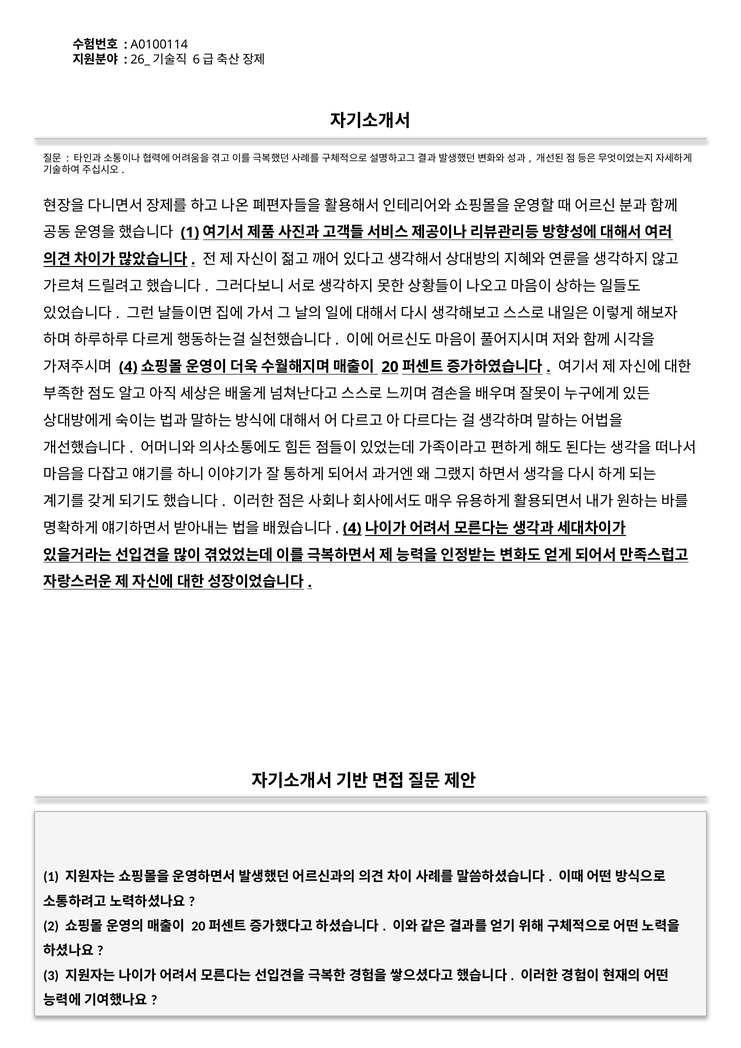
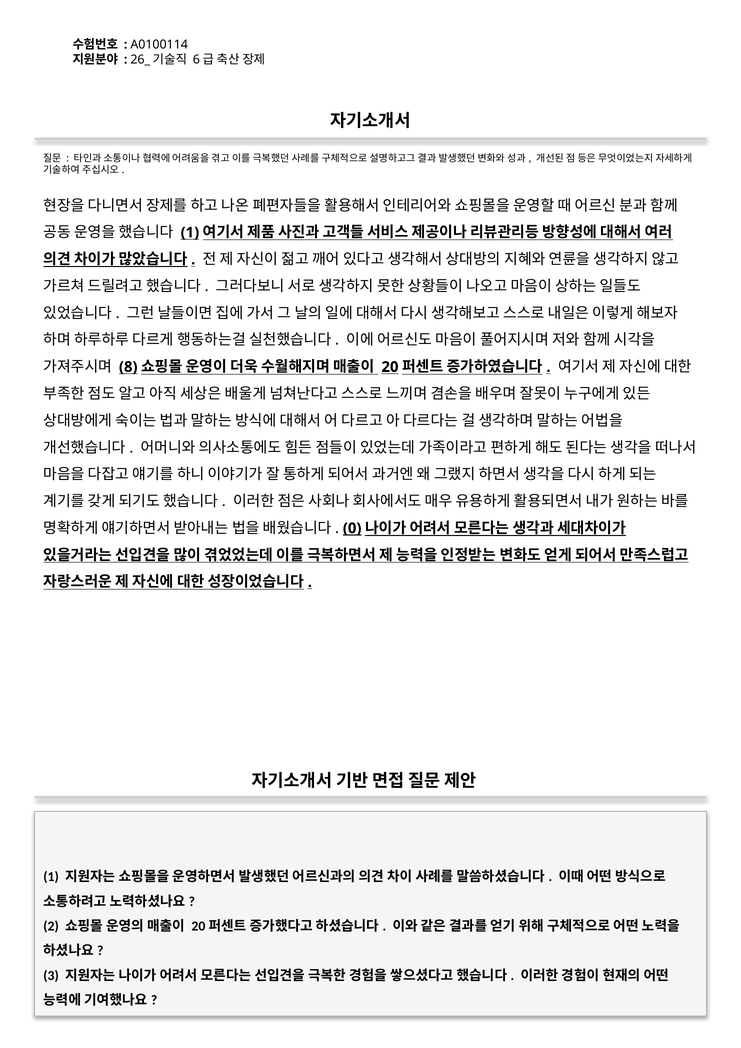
4: 4 -> 8 (128, 367)
4: 4 -> 0 (352, 528)
